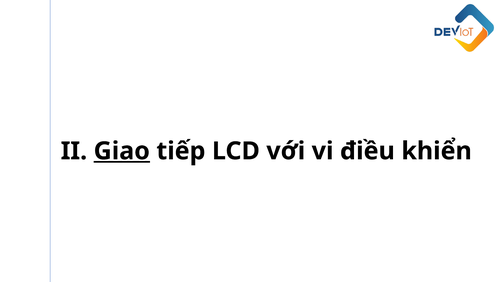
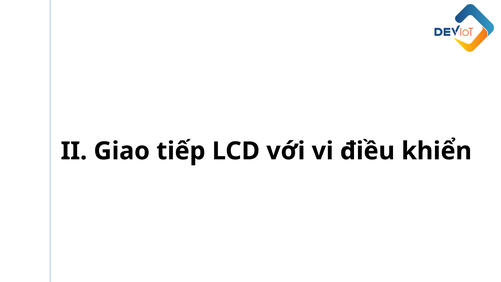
Giao underline: present -> none (122, 151)
